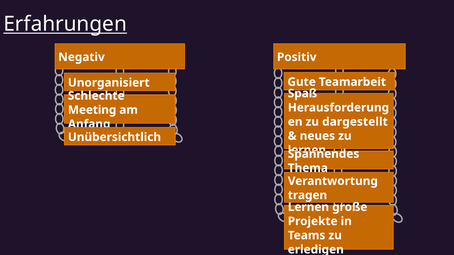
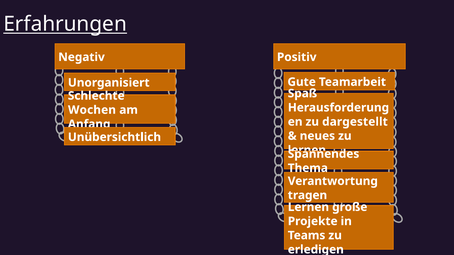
Meeting: Meeting -> Wochen (92, 110)
